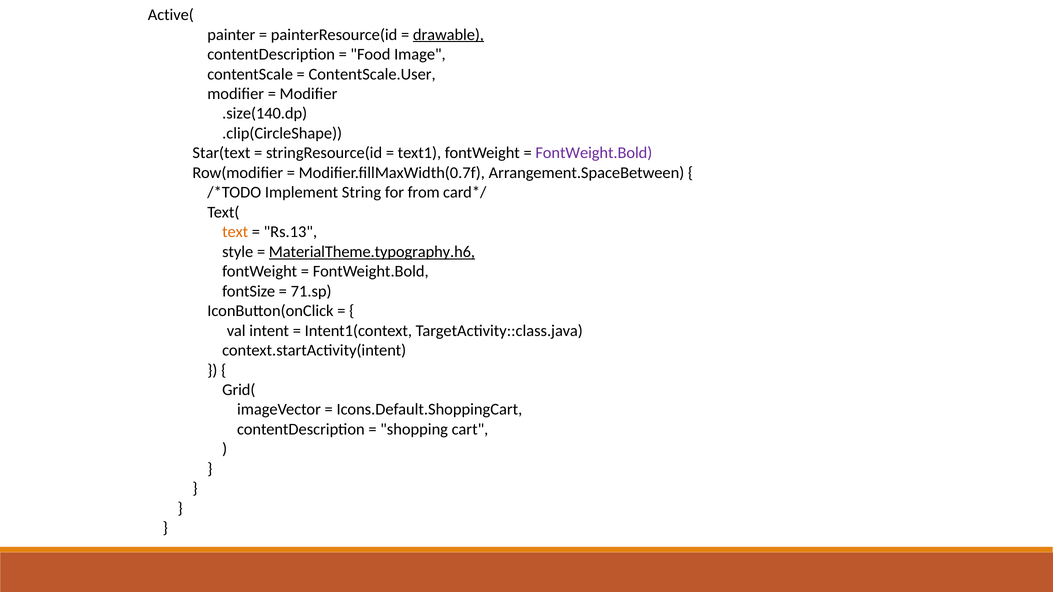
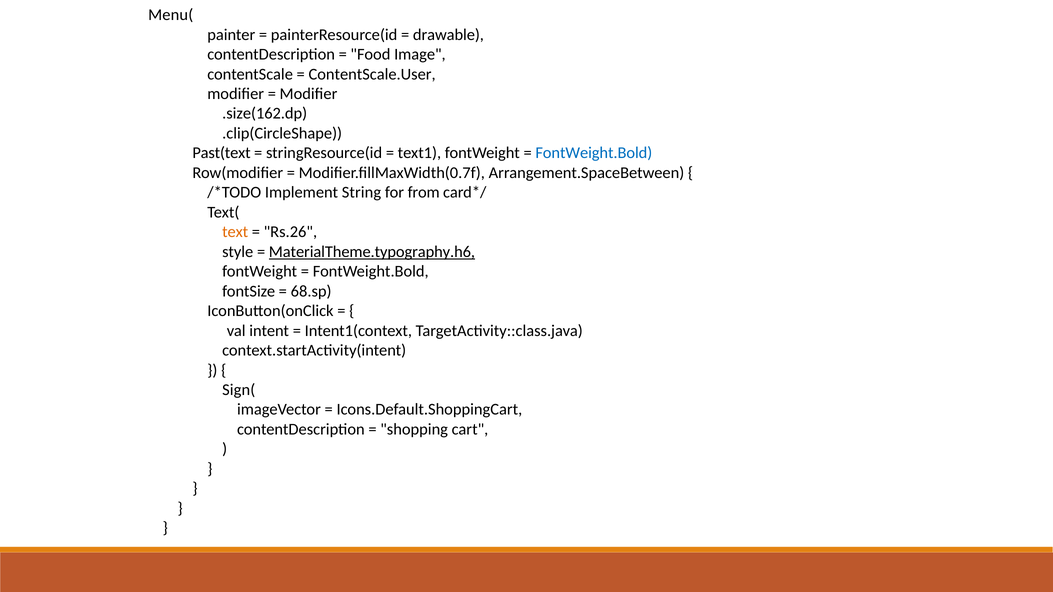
Active(: Active( -> Menu( (171, 15)
drawable underline: present -> none (448, 35)
.size(140.dp: .size(140.dp -> .size(162.dp (265, 114)
Star(text: Star(text -> Past(text (222, 153)
FontWeight.Bold colour: purple -> blue (594, 153)
Rs.13: Rs.13 -> Rs.26 (290, 232)
71.sp: 71.sp -> 68.sp (311, 291)
Grid(: Grid( -> Sign( (239, 390)
